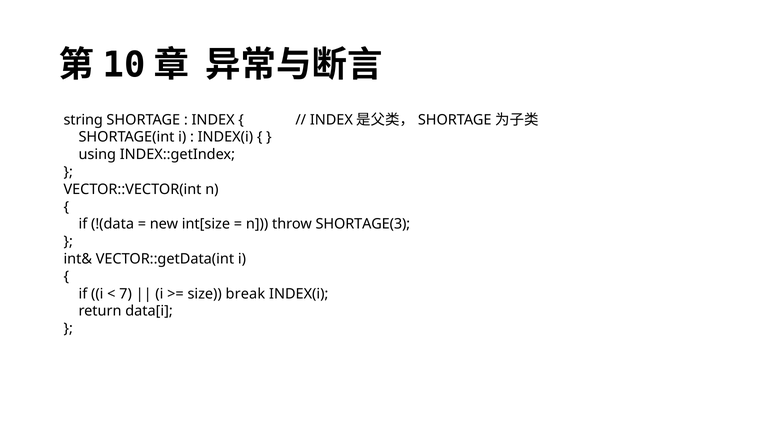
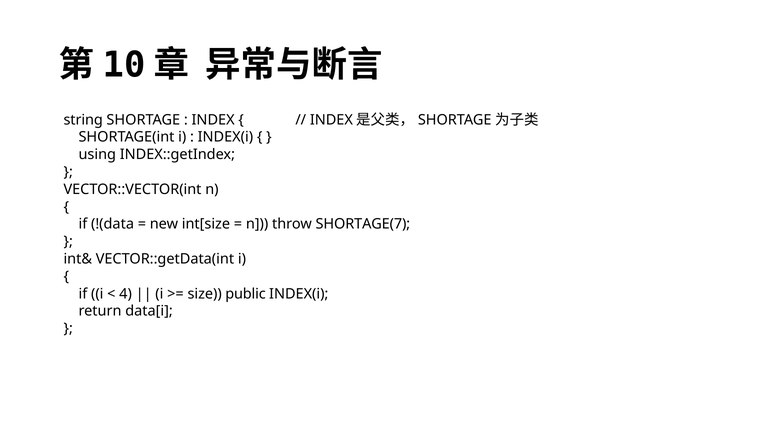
SHORTAGE(3: SHORTAGE(3 -> SHORTAGE(7 (363, 224)
7: 7 -> 4 (126, 294)
break: break -> public (246, 294)
